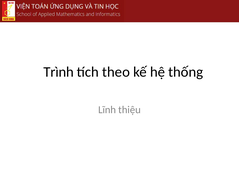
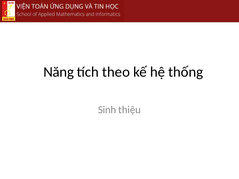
Trình: Trình -> Năng (59, 72)
Lĩnh: Lĩnh -> Sinh (107, 110)
